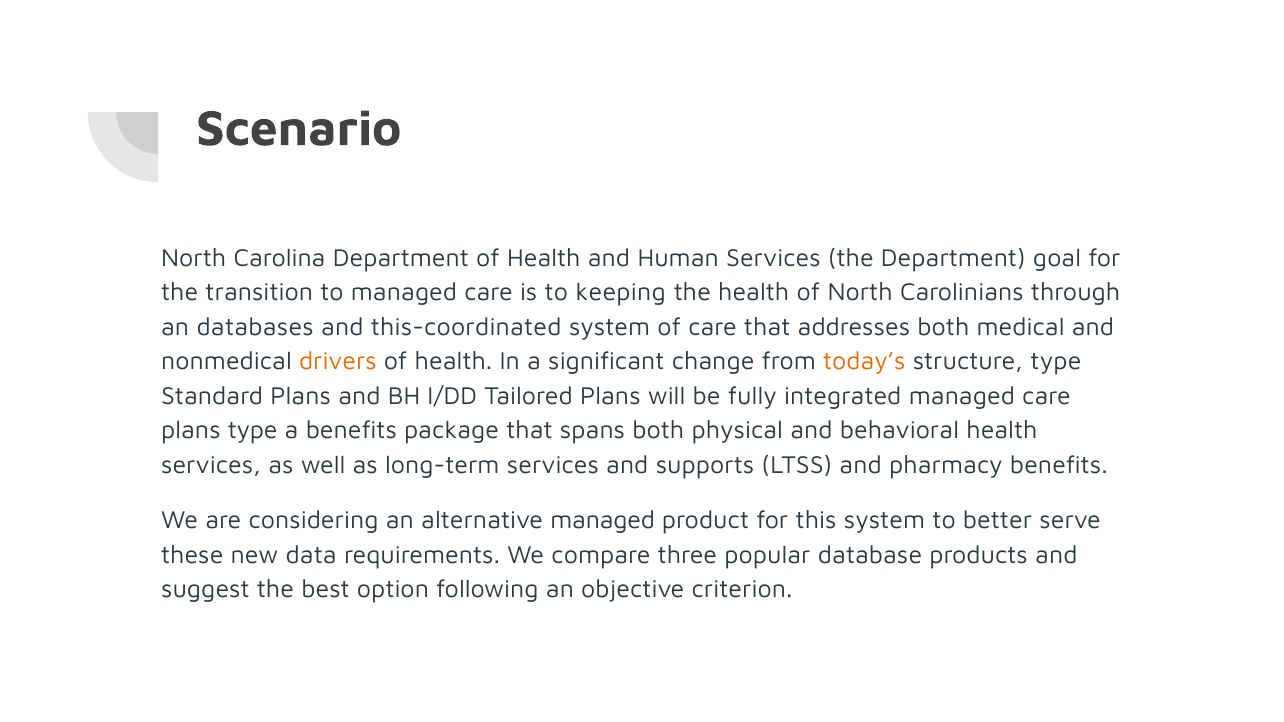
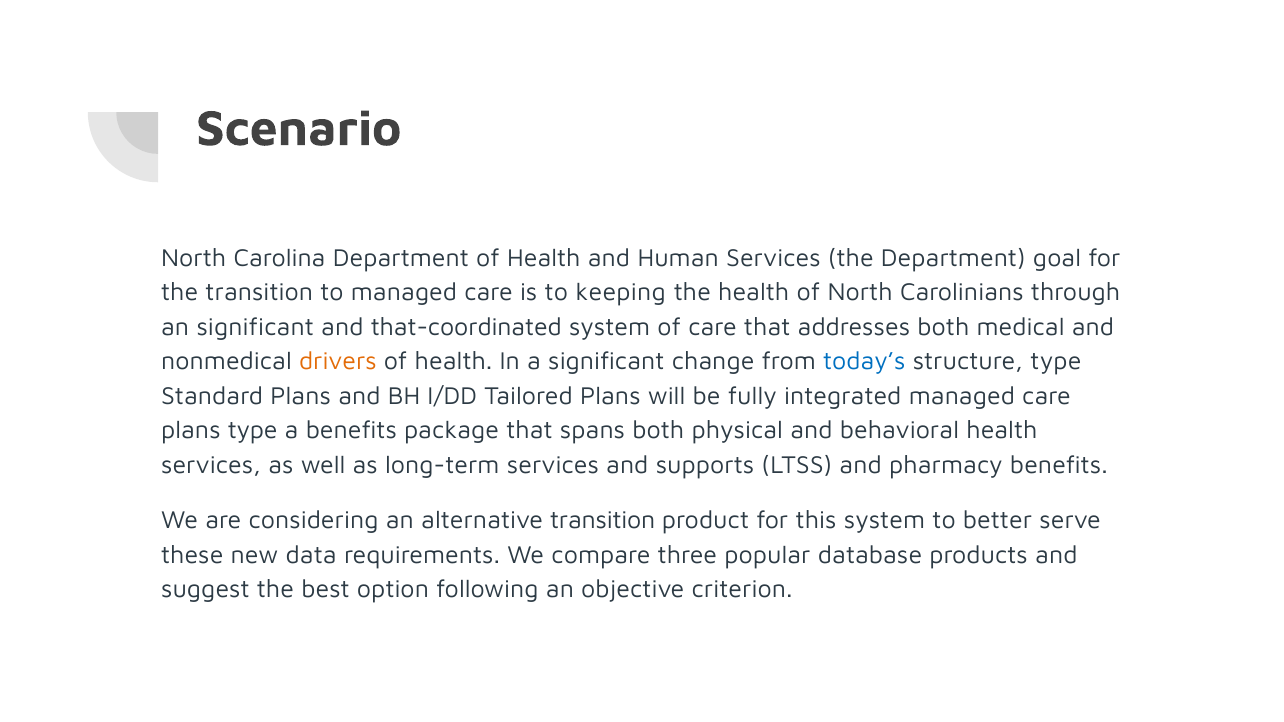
an databases: databases -> significant (255, 327)
this-coordinated: this-coordinated -> that-coordinated (466, 327)
today’s colour: orange -> blue (864, 362)
alternative managed: managed -> transition (603, 521)
